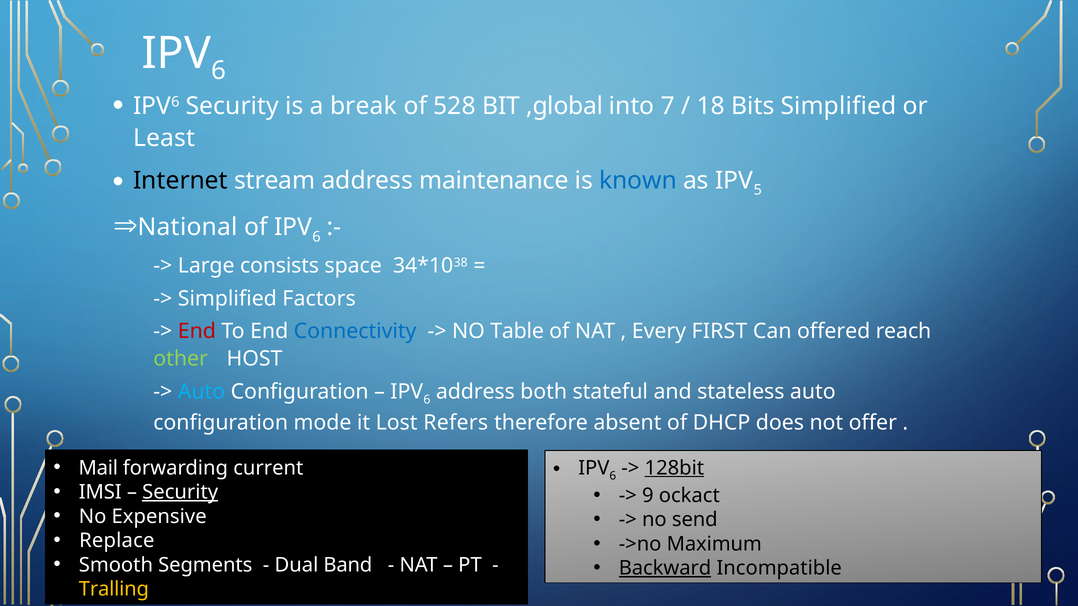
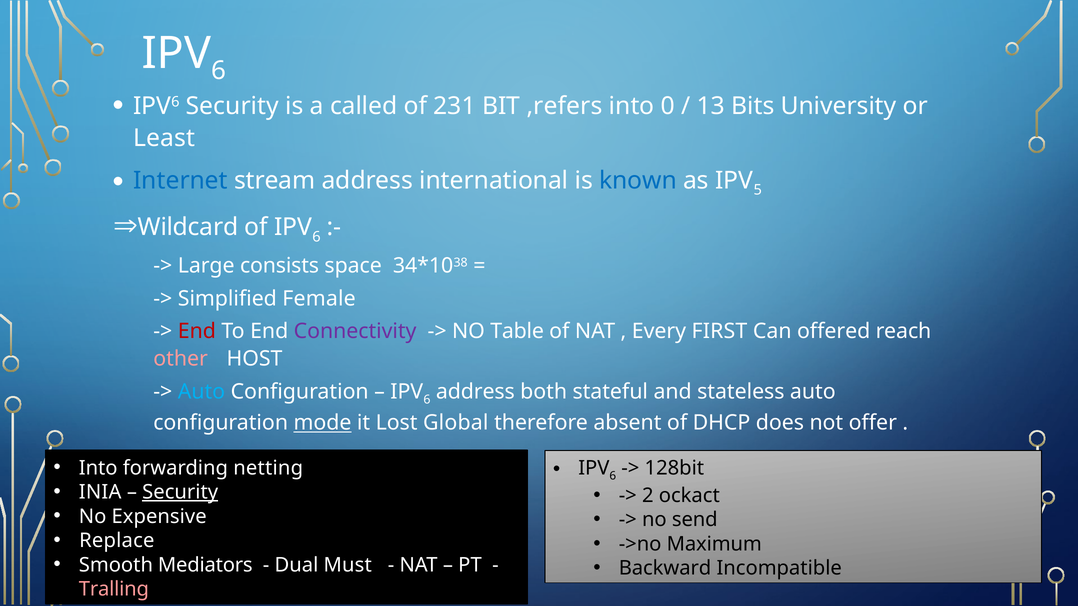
break: break -> called (364, 106)
528: 528 -> 231 (455, 106)
,global: ,global -> ,refers (564, 106)
7: 7 -> 0 (668, 106)
18: 18 -> 13 (711, 106)
Bits Simplified: Simplified -> University (839, 106)
Internet colour: black -> blue (180, 181)
maintenance: maintenance -> international (494, 181)
National: National -> Wildcard (188, 227)
Factors: Factors -> Female (319, 299)
Connectivity colour: blue -> purple (355, 331)
other colour: light green -> pink (181, 359)
mode underline: none -> present (322, 423)
Refers: Refers -> Global (456, 423)
Mail: Mail -> Into (98, 468)
current: current -> netting (268, 468)
128bit underline: present -> none (674, 468)
IMSI: IMSI -> INIA (100, 492)
9: 9 -> 2 (648, 496)
Segments: Segments -> Mediators (205, 565)
Band: Band -> Must (348, 565)
Backward underline: present -> none (665, 569)
Tralling colour: yellow -> pink (114, 589)
